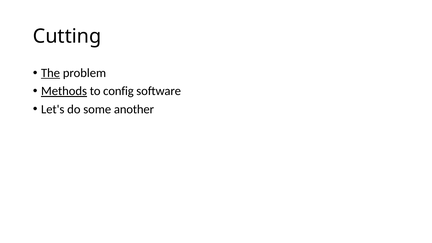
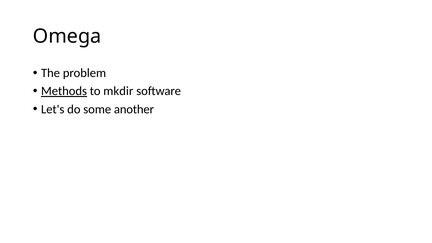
Cutting: Cutting -> Omega (67, 36)
The underline: present -> none (51, 73)
config: config -> mkdir (118, 91)
